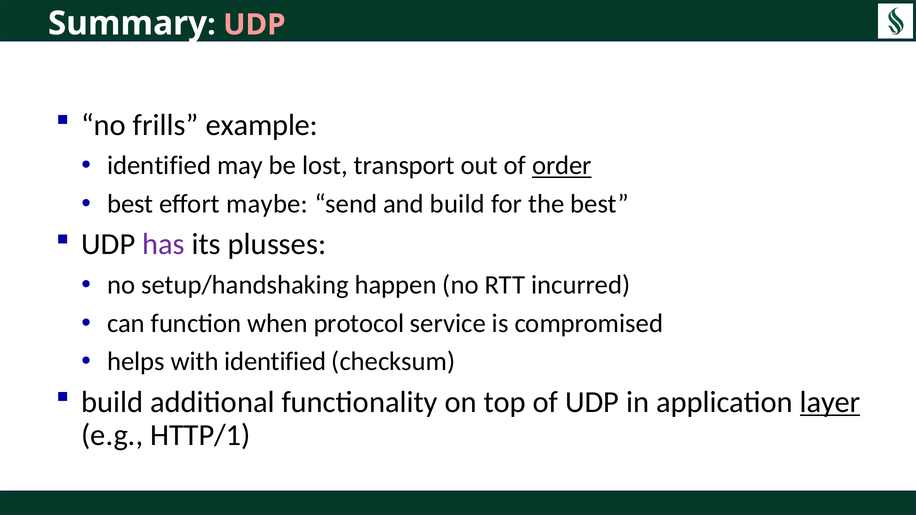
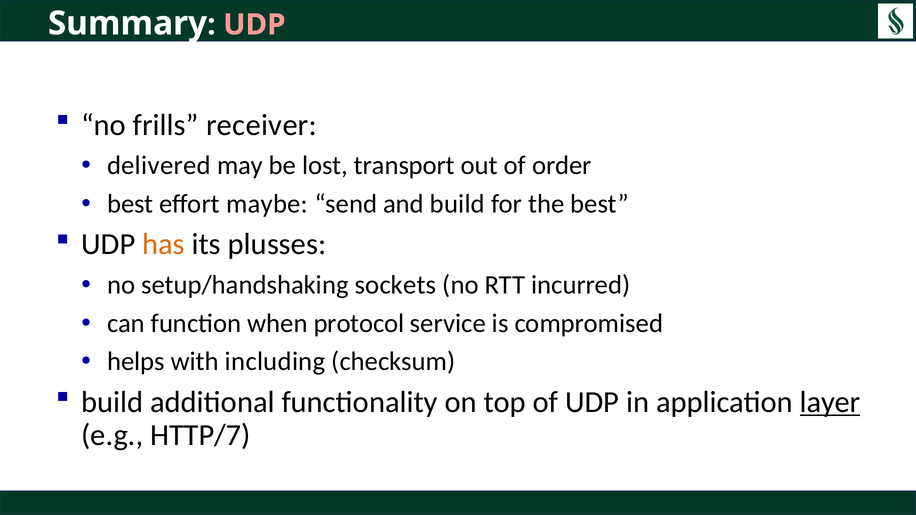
example: example -> receiver (262, 125)
identified: identified -> delivered (159, 166)
order underline: present -> none (562, 166)
has colour: purple -> orange (164, 245)
happen: happen -> sockets (395, 285)
with identified: identified -> including (275, 362)
HTTP/1: HTTP/1 -> HTTP/7 (200, 435)
